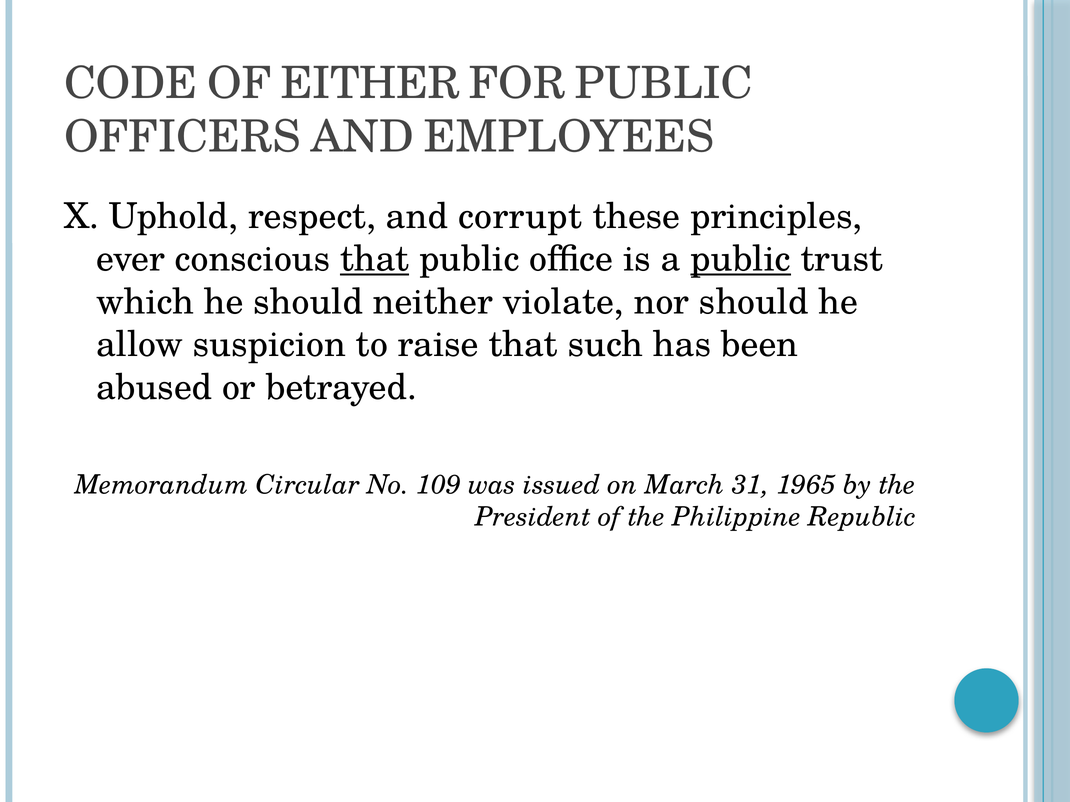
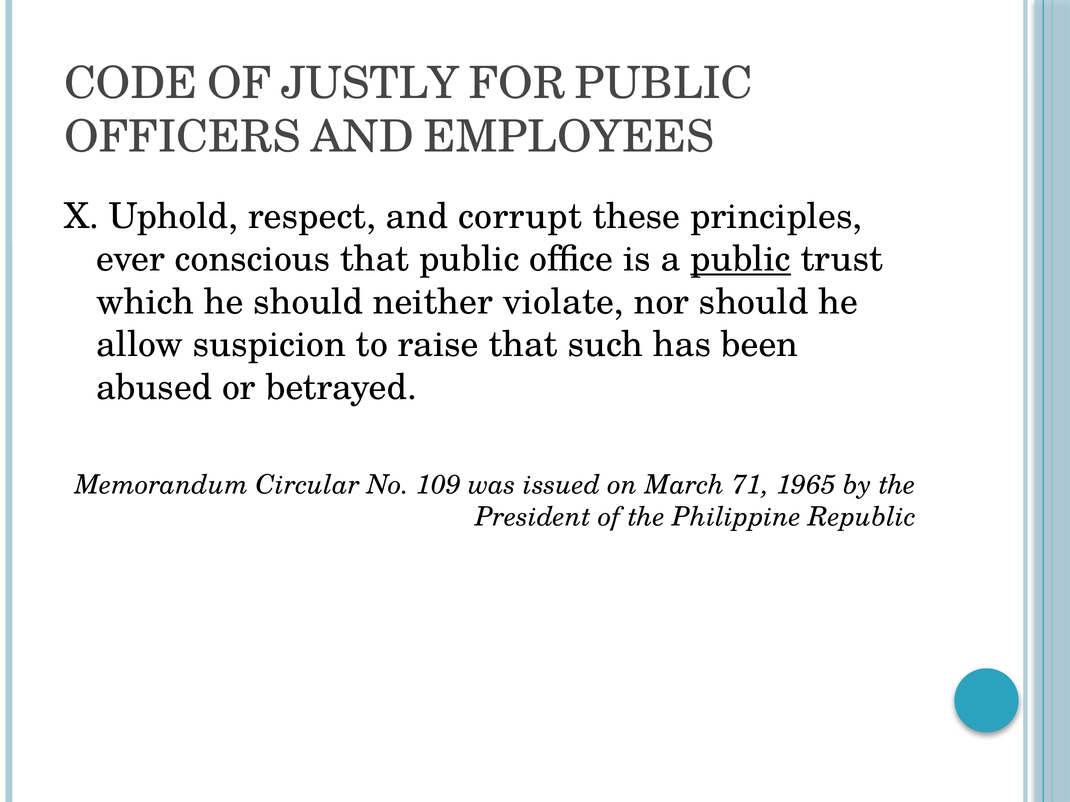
EITHER: EITHER -> JUSTLY (370, 83)
that underline: present -> none (375, 259)
31: 31 -> 71 (751, 485)
